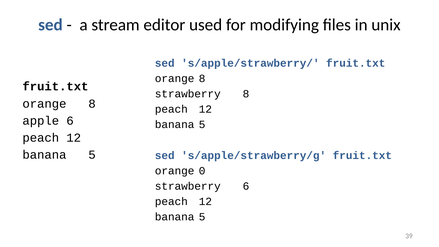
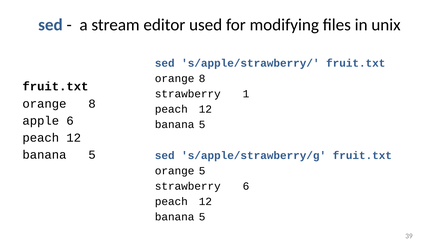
strawberry 8: 8 -> 1 (246, 94)
orange 0: 0 -> 5 (202, 171)
